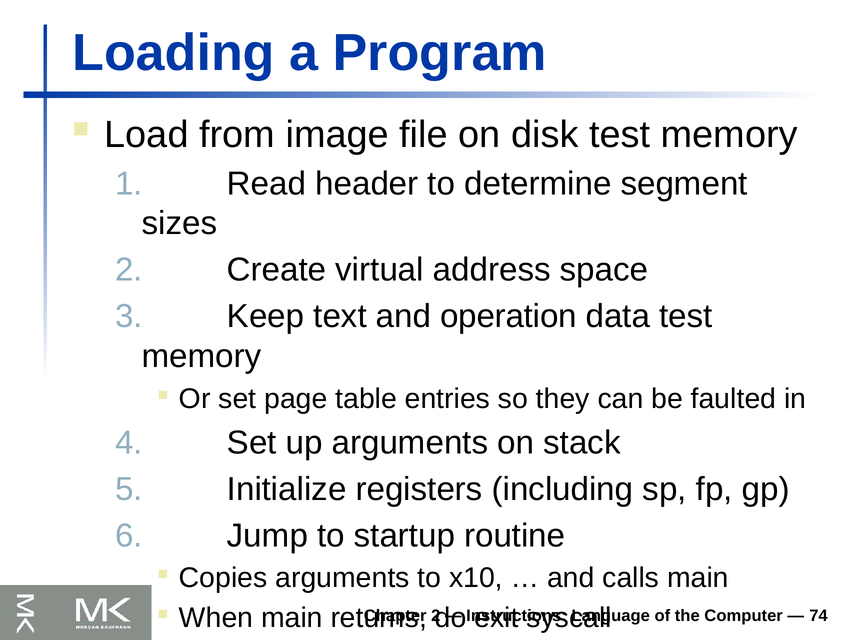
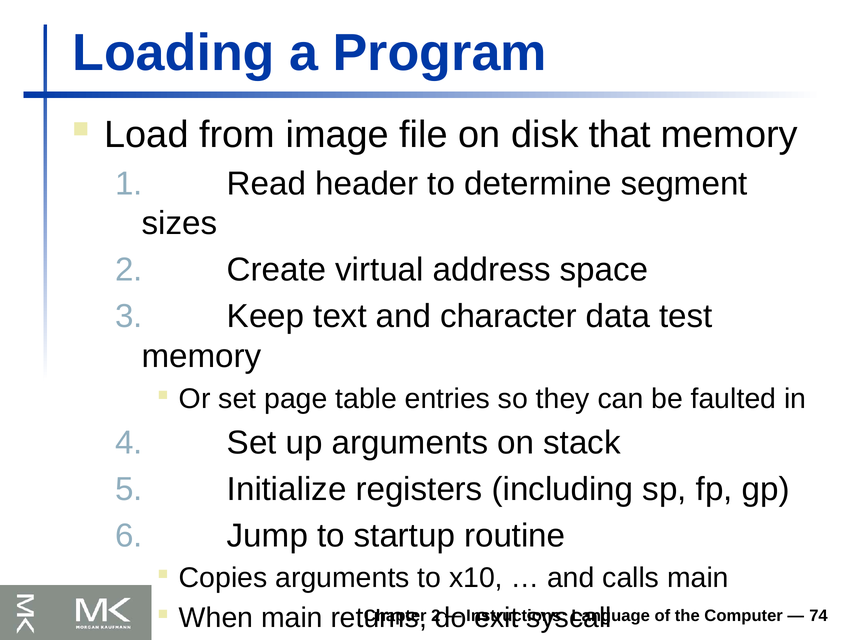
disk test: test -> that (620, 135)
operation: operation -> character (508, 316)
